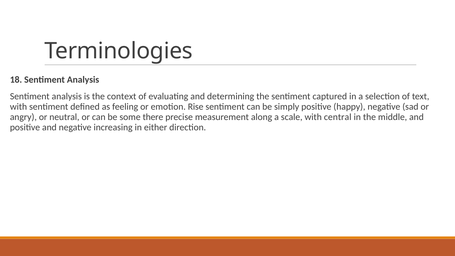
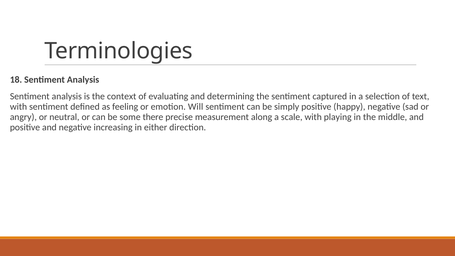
Rise: Rise -> Will (196, 107)
central: central -> playing (338, 117)
